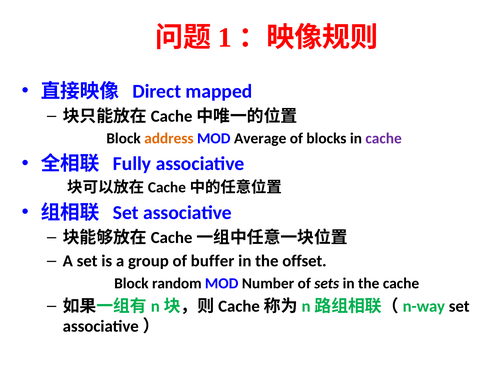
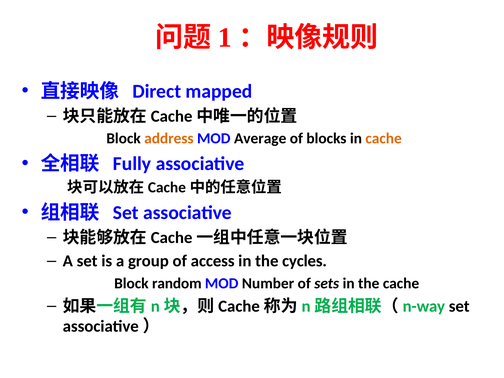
cache colour: purple -> orange (384, 138)
buffer: buffer -> access (213, 261)
offset: offset -> cycles (304, 261)
